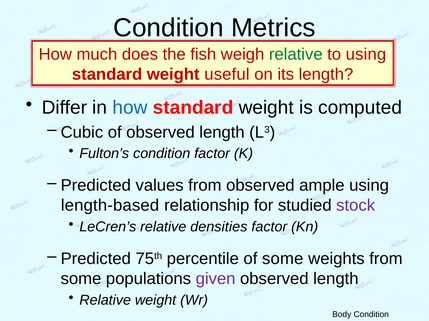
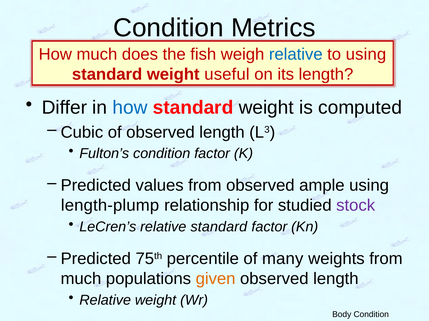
relative colour: green -> blue (296, 54)
length-based: length-based -> length-plump (110, 206)
relative densities: densities -> standard (219, 227)
of some: some -> many (283, 259)
some: some -> much (81, 279)
given colour: purple -> orange (216, 279)
